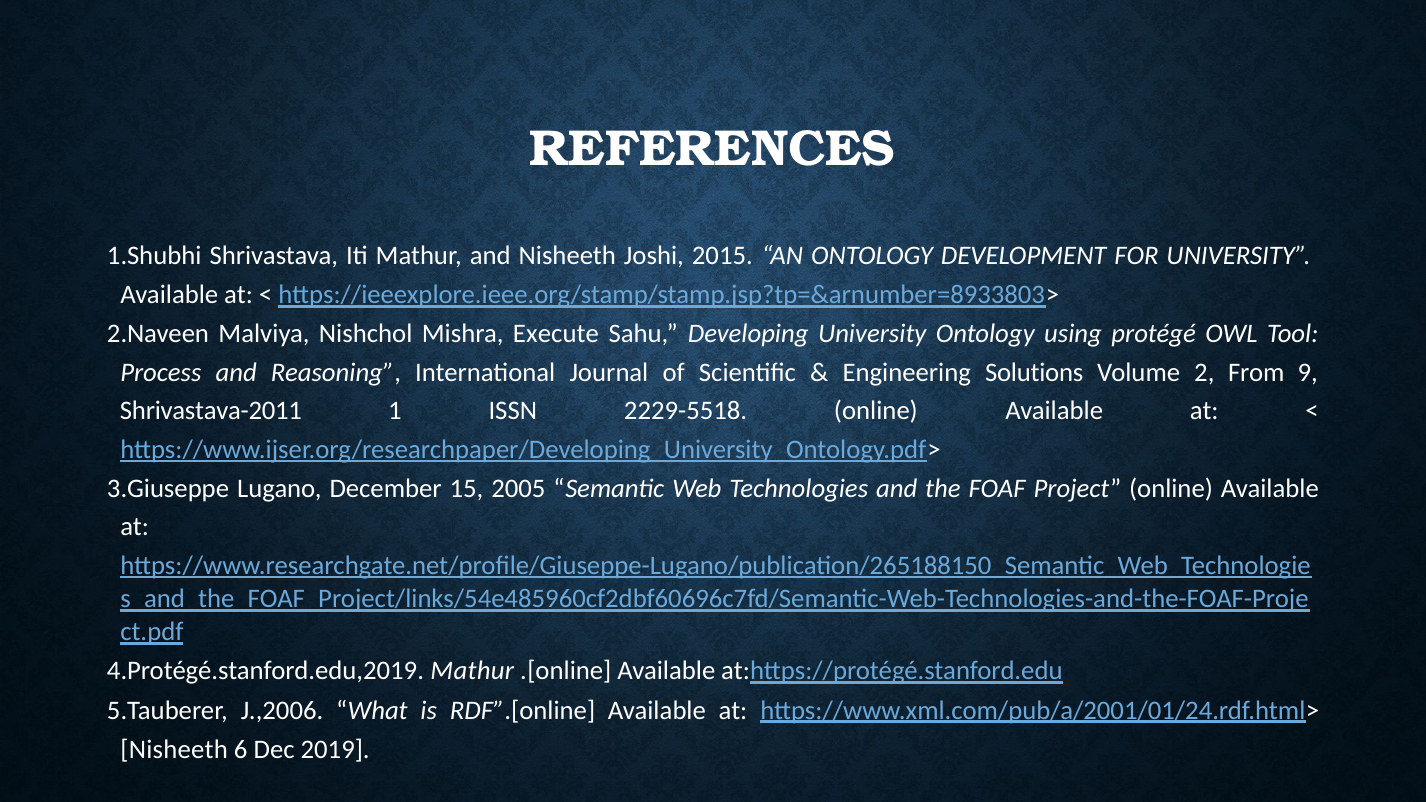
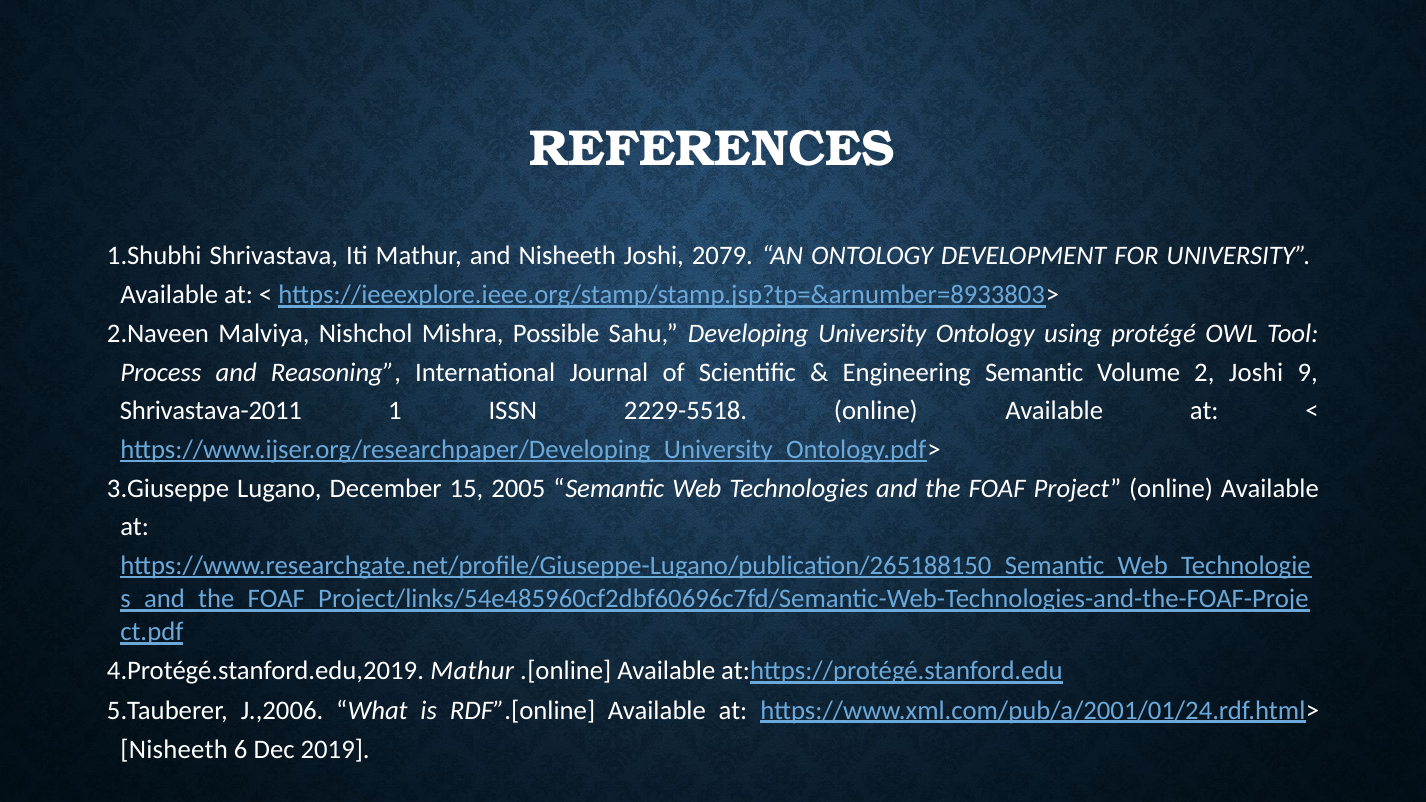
2015: 2015 -> 2079 (722, 256)
Execute: Execute -> Possible (556, 334)
Engineering Solutions: Solutions -> Semantic (1034, 372)
2 From: From -> Joshi (1256, 372)
